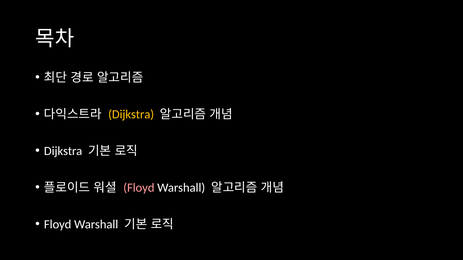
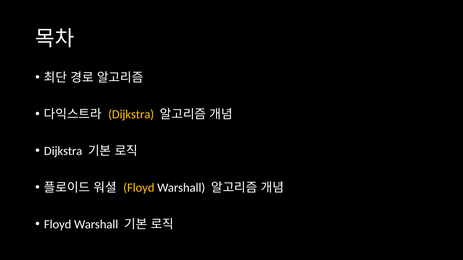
Floyd colour: pink -> yellow (139, 188)
